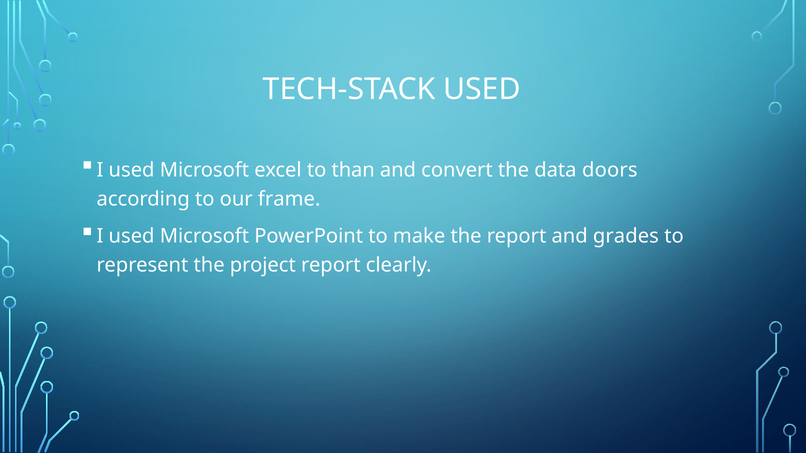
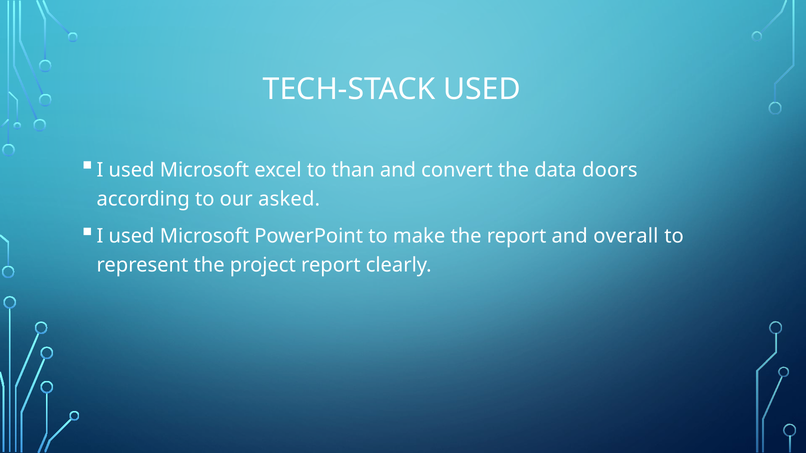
frame: frame -> asked (289, 199)
grades: grades -> overall (626, 237)
